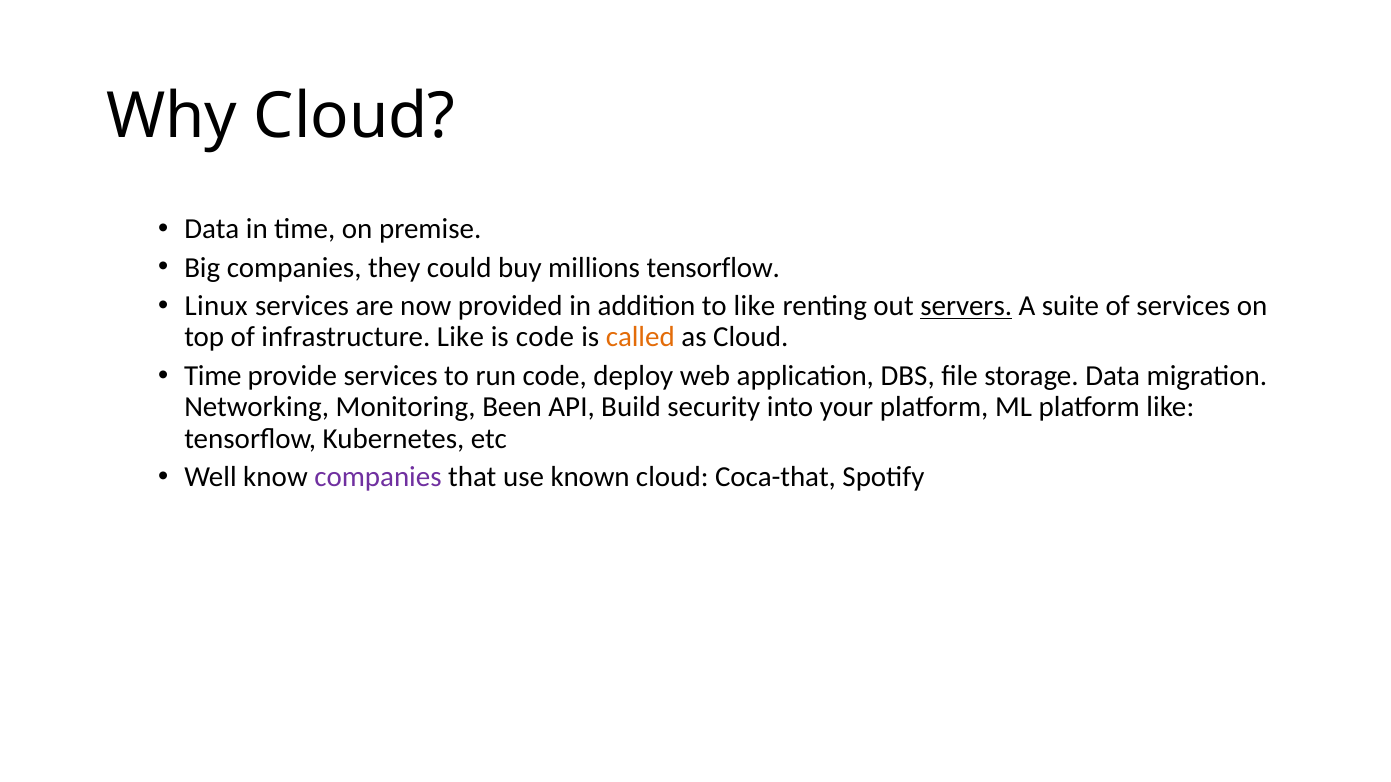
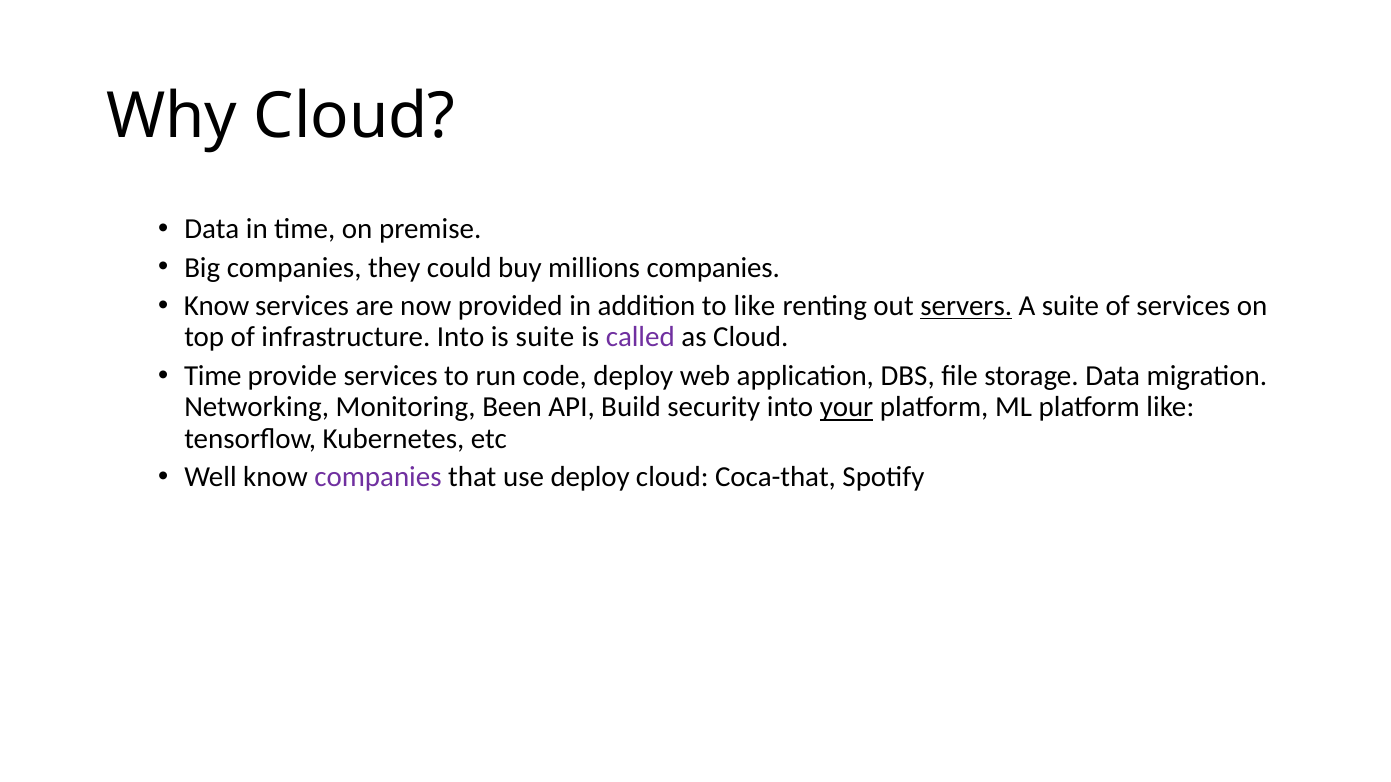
millions tensorflow: tensorflow -> companies (713, 268)
Linux: Linux -> Know (217, 306)
infrastructure Like: Like -> Into (461, 337)
is code: code -> suite (545, 337)
called colour: orange -> purple (640, 337)
your underline: none -> present (847, 407)
use known: known -> deploy (590, 477)
